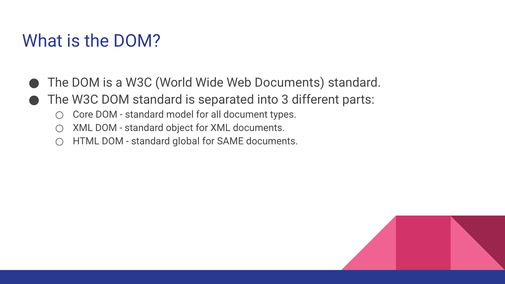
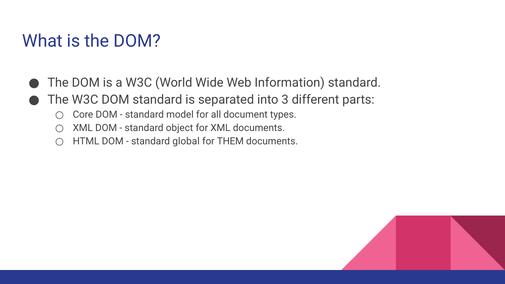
Web Documents: Documents -> Information (290, 83)
SAME: SAME -> THEM (230, 141)
